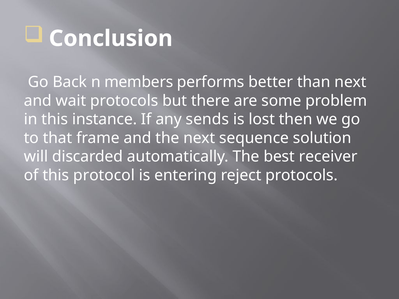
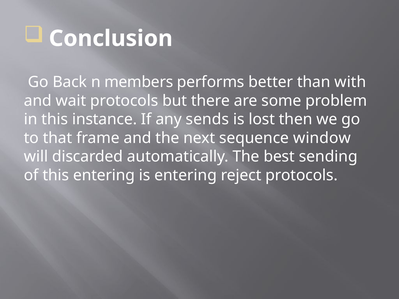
than next: next -> with (350, 82)
solution: solution -> window (322, 138)
receiver: receiver -> sending (328, 157)
this protocol: protocol -> entering (104, 175)
